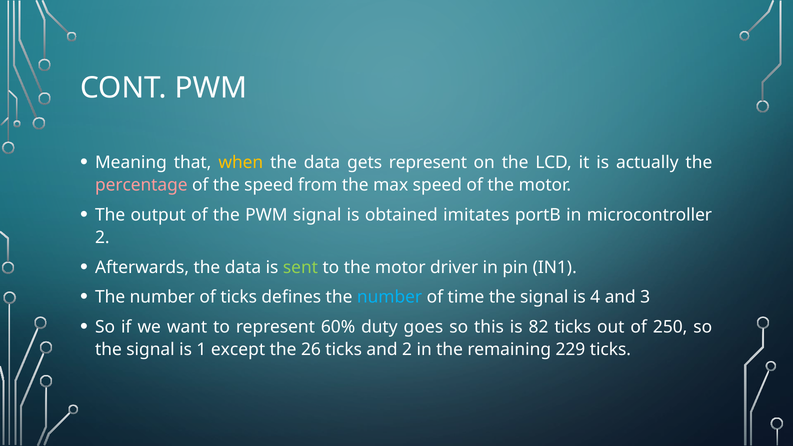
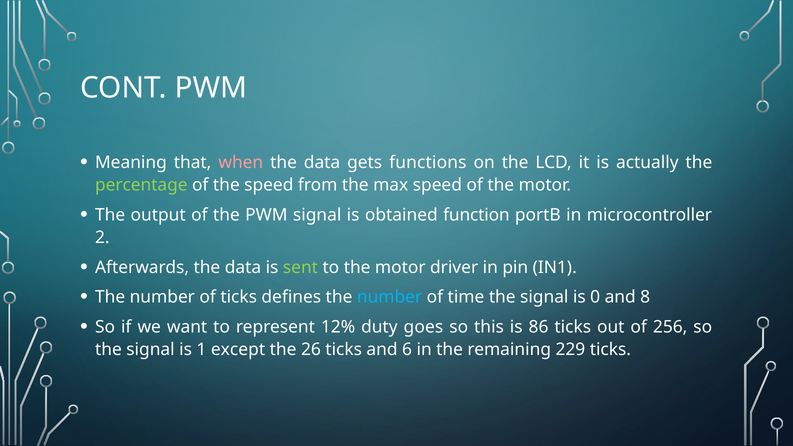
when colour: yellow -> pink (241, 163)
gets represent: represent -> functions (428, 163)
percentage colour: pink -> light green (141, 185)
imitates: imitates -> function (476, 215)
4: 4 -> 0 (595, 297)
3: 3 -> 8 (645, 297)
60%: 60% -> 12% (338, 327)
82: 82 -> 86 (539, 327)
250: 250 -> 256 (670, 327)
and 2: 2 -> 6 (407, 350)
